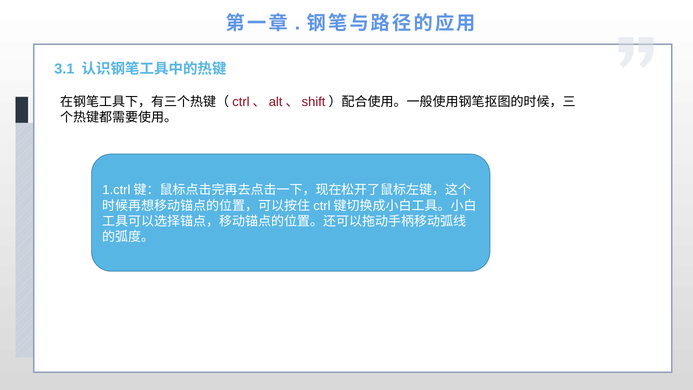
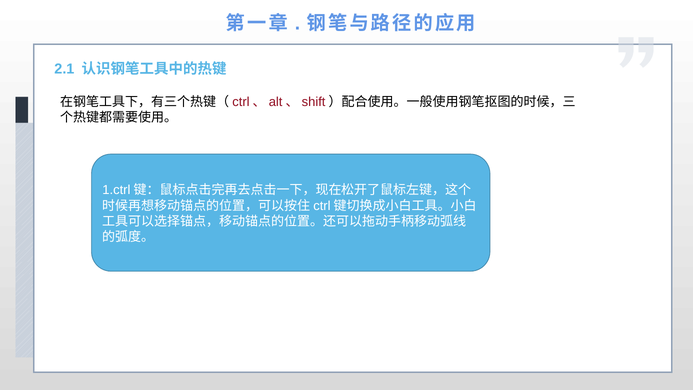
3.1: 3.1 -> 2.1 (64, 69)
